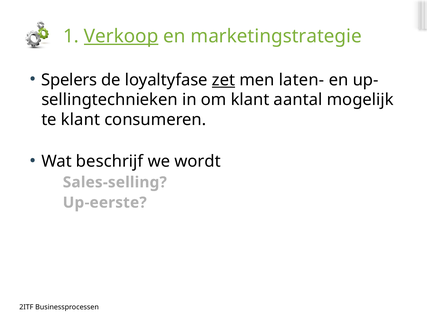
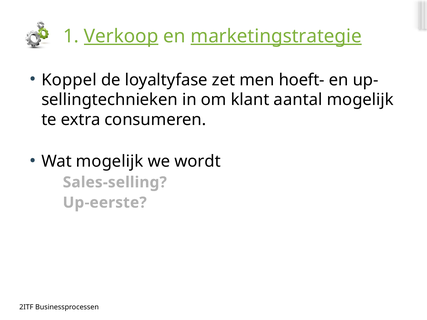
marketingstrategie underline: none -> present (276, 36)
Spelers: Spelers -> Koppel (69, 80)
zet underline: present -> none (224, 80)
laten-: laten- -> hoeft- (302, 80)
te klant: klant -> extra (81, 120)
Wat beschrijf: beschrijf -> mogelijk (110, 162)
